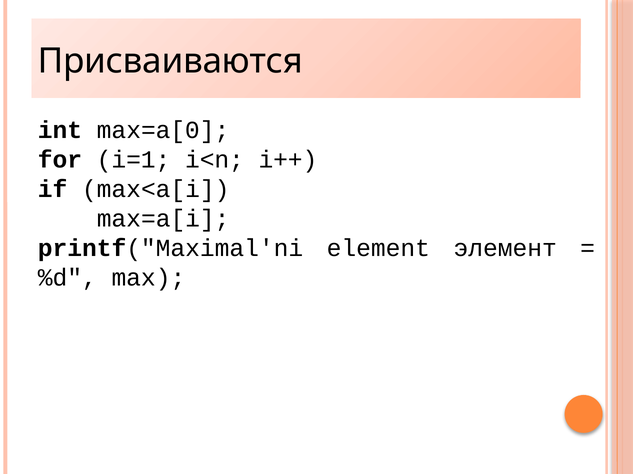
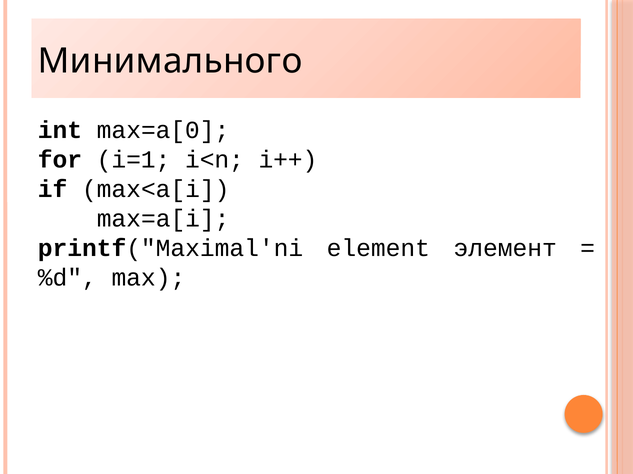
Присваиваются: Присваиваются -> Минимального (170, 61)
